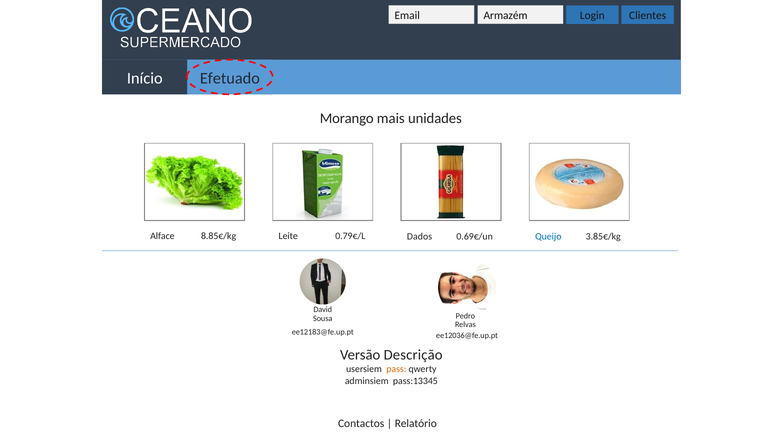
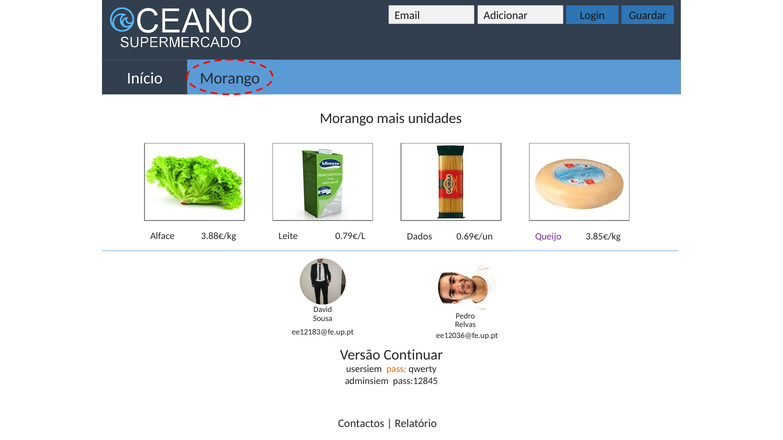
Armazém: Armazém -> Adicionar (506, 15)
Clientes: Clientes -> Guardar (648, 16)
Início Efetuado: Efetuado -> Morango (230, 78)
8.85€/kg: 8.85€/kg -> 3.88€/kg (219, 236)
Queijo colour: blue -> purple (548, 237)
Descrição: Descrição -> Continuar (413, 355)
pass:13345: pass:13345 -> pass:12845 (415, 381)
